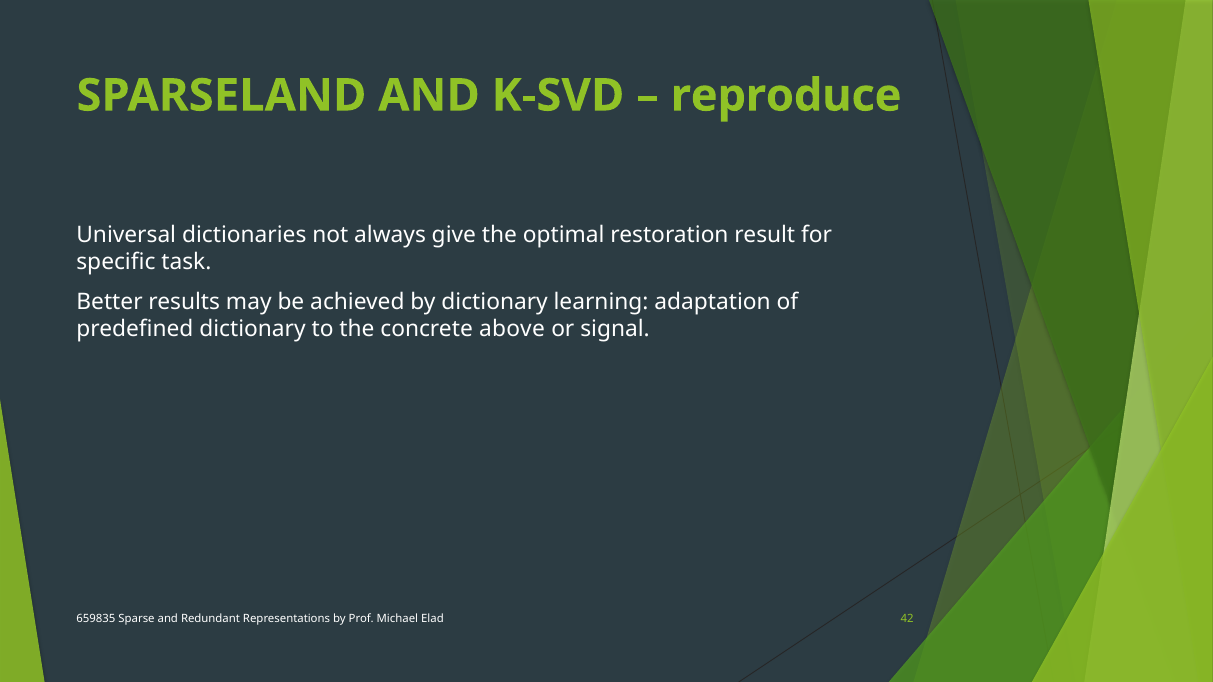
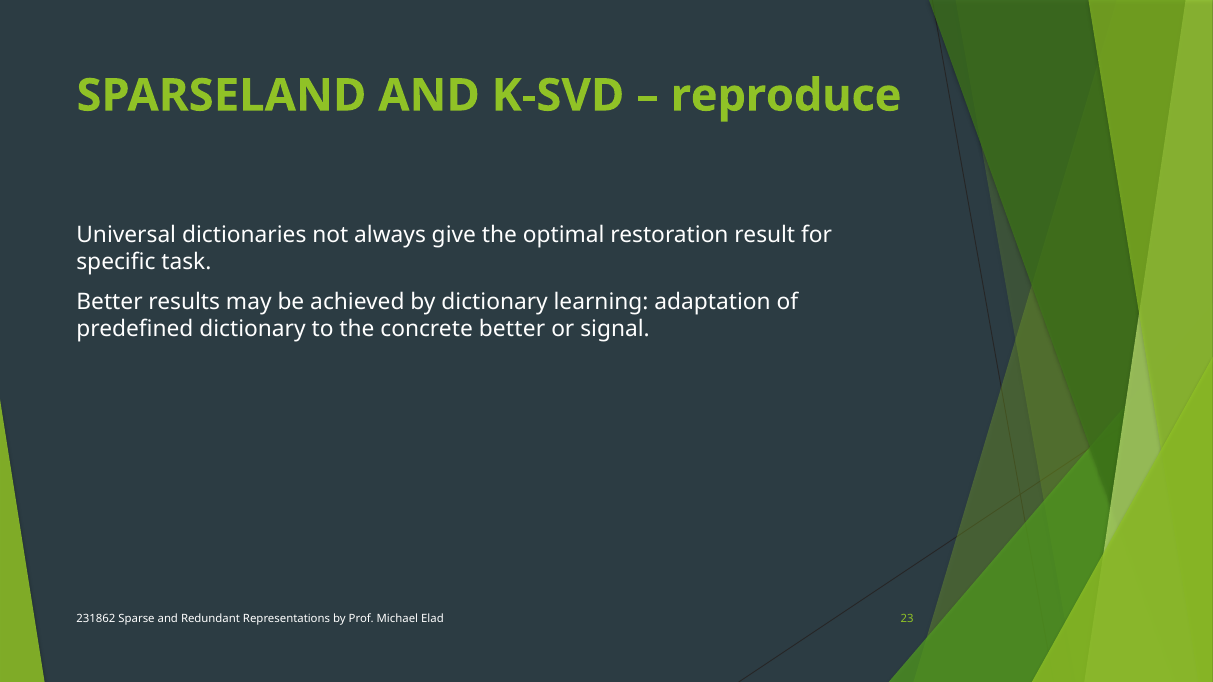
concrete above: above -> better (512, 329)
659835: 659835 -> 231862 (96, 619)
42: 42 -> 23 (907, 619)
